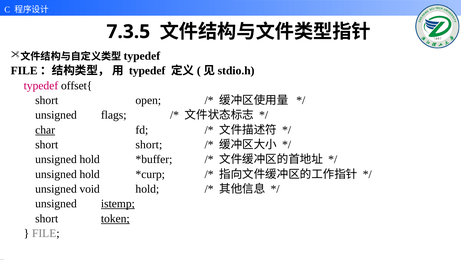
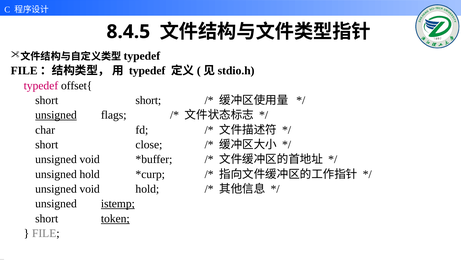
7.3.5: 7.3.5 -> 8.4.5 (128, 32)
short open: open -> short (148, 100)
unsigned underline: none -> present (56, 115)
char underline: present -> none (45, 130)
short short: short -> close (149, 144)
hold: hold -> void (90, 159)
